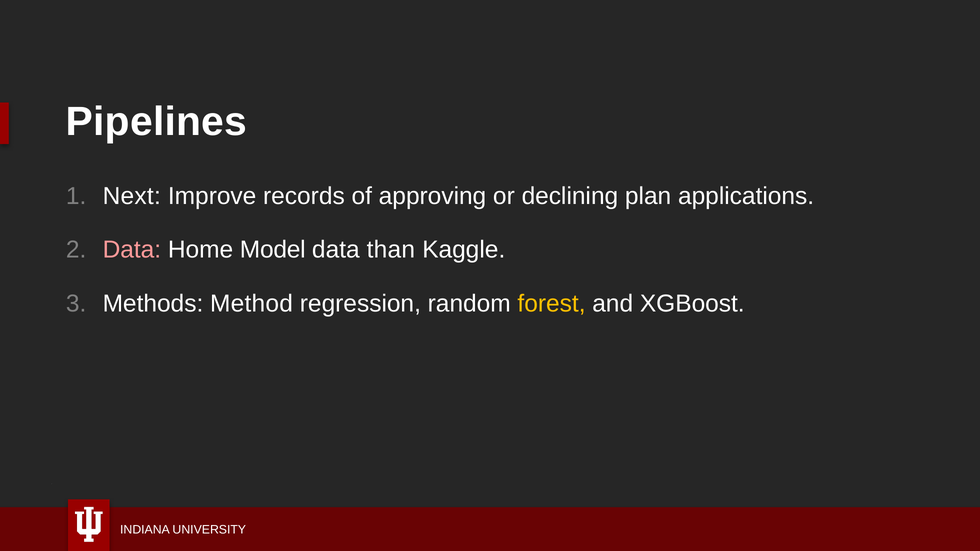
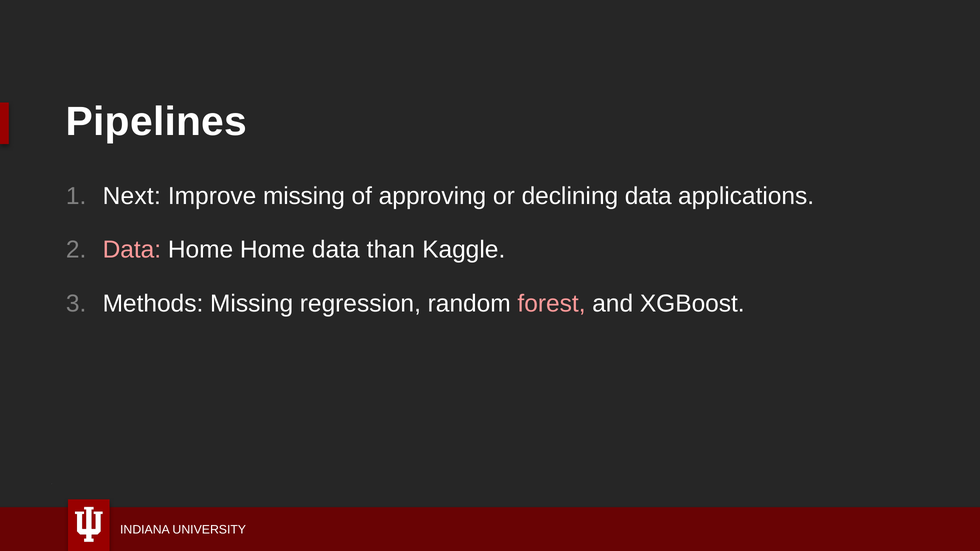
Improve records: records -> missing (304, 196)
declining plan: plan -> data (648, 196)
Home Model: Model -> Home (273, 250)
Methods Method: Method -> Missing (252, 304)
forest colour: yellow -> pink (552, 304)
